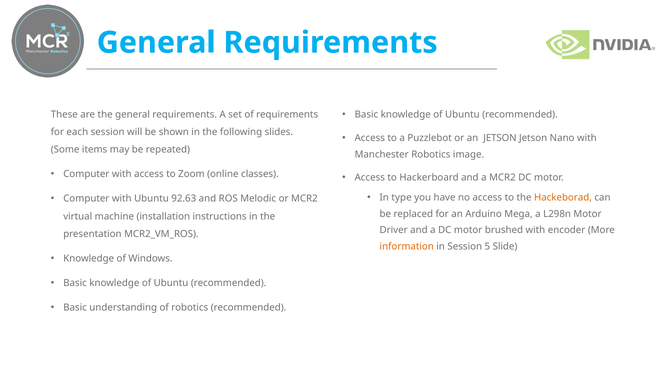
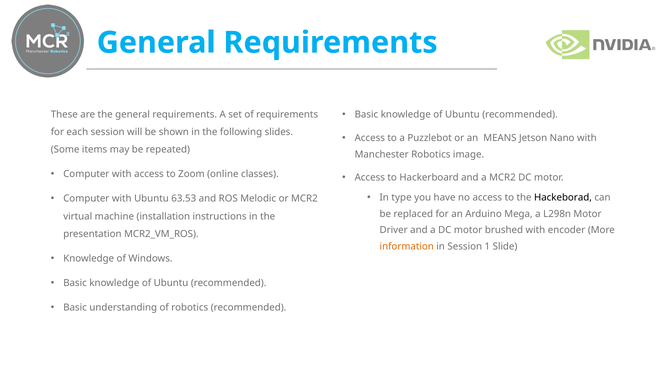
an JETSON: JETSON -> MEANS (500, 138)
Hackeborad colour: orange -> black (563, 197)
92.63: 92.63 -> 63.53 (184, 199)
5: 5 -> 1 (487, 246)
